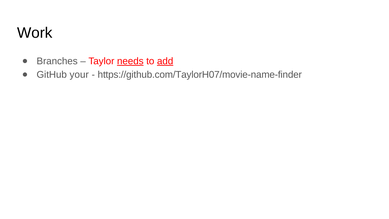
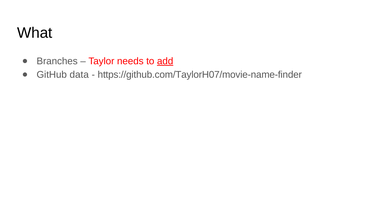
Work: Work -> What (35, 33)
needs underline: present -> none (130, 61)
your: your -> data (79, 75)
